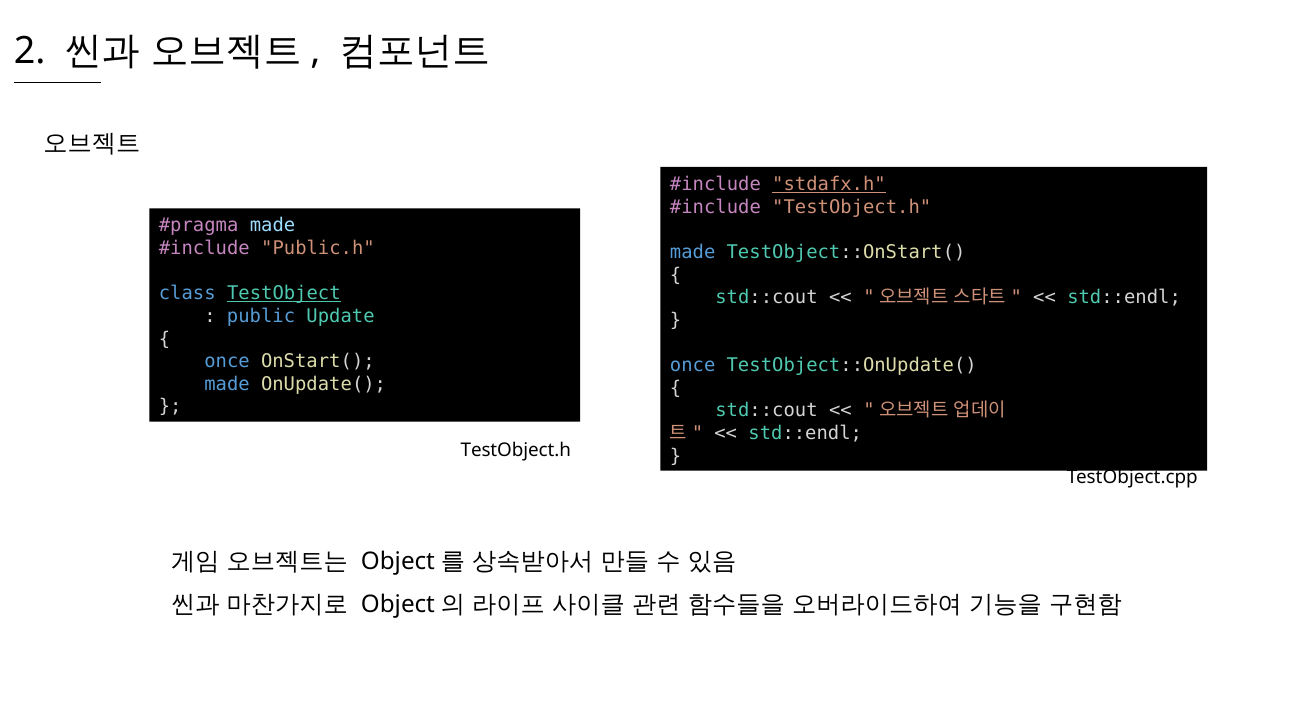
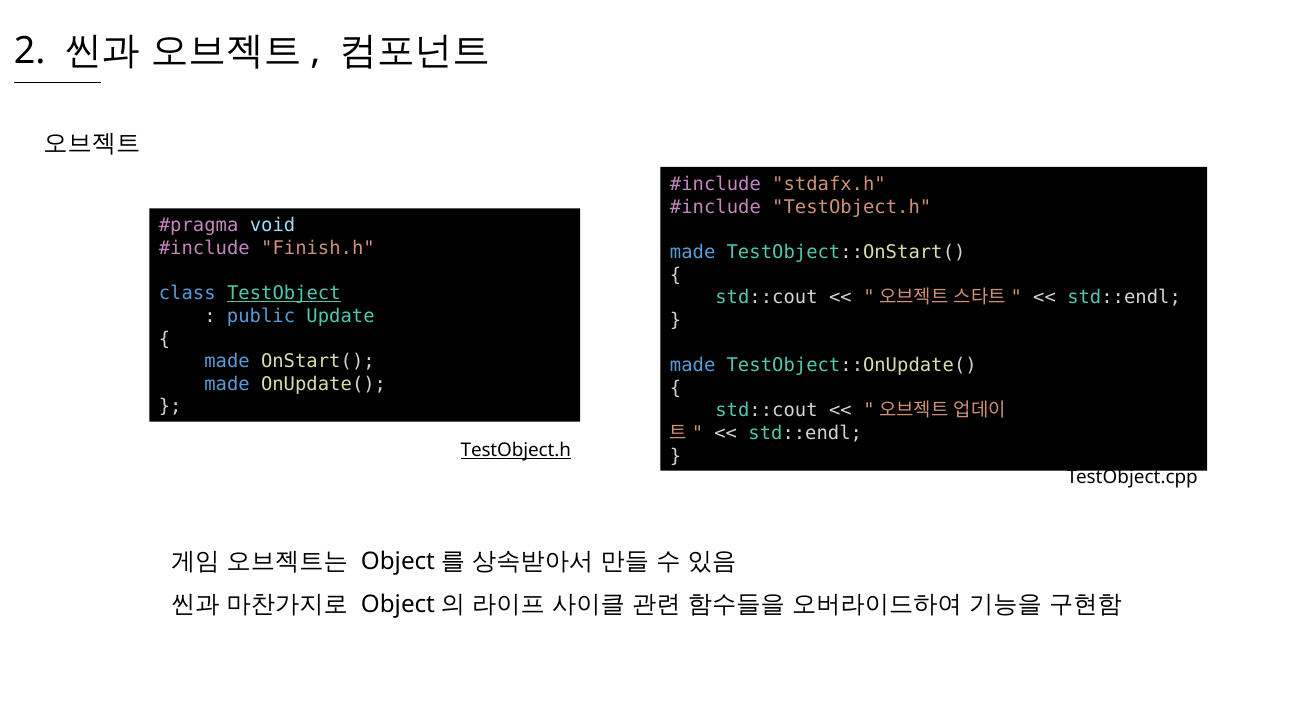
stdafx.h underline: present -> none (829, 184)
made: made -> void (273, 226)
Public.h: Public.h -> Finish.h (318, 248)
once: once -> made (227, 362)
once: once -> made (693, 365)
TestObject.h underline: none -> present (516, 451)
